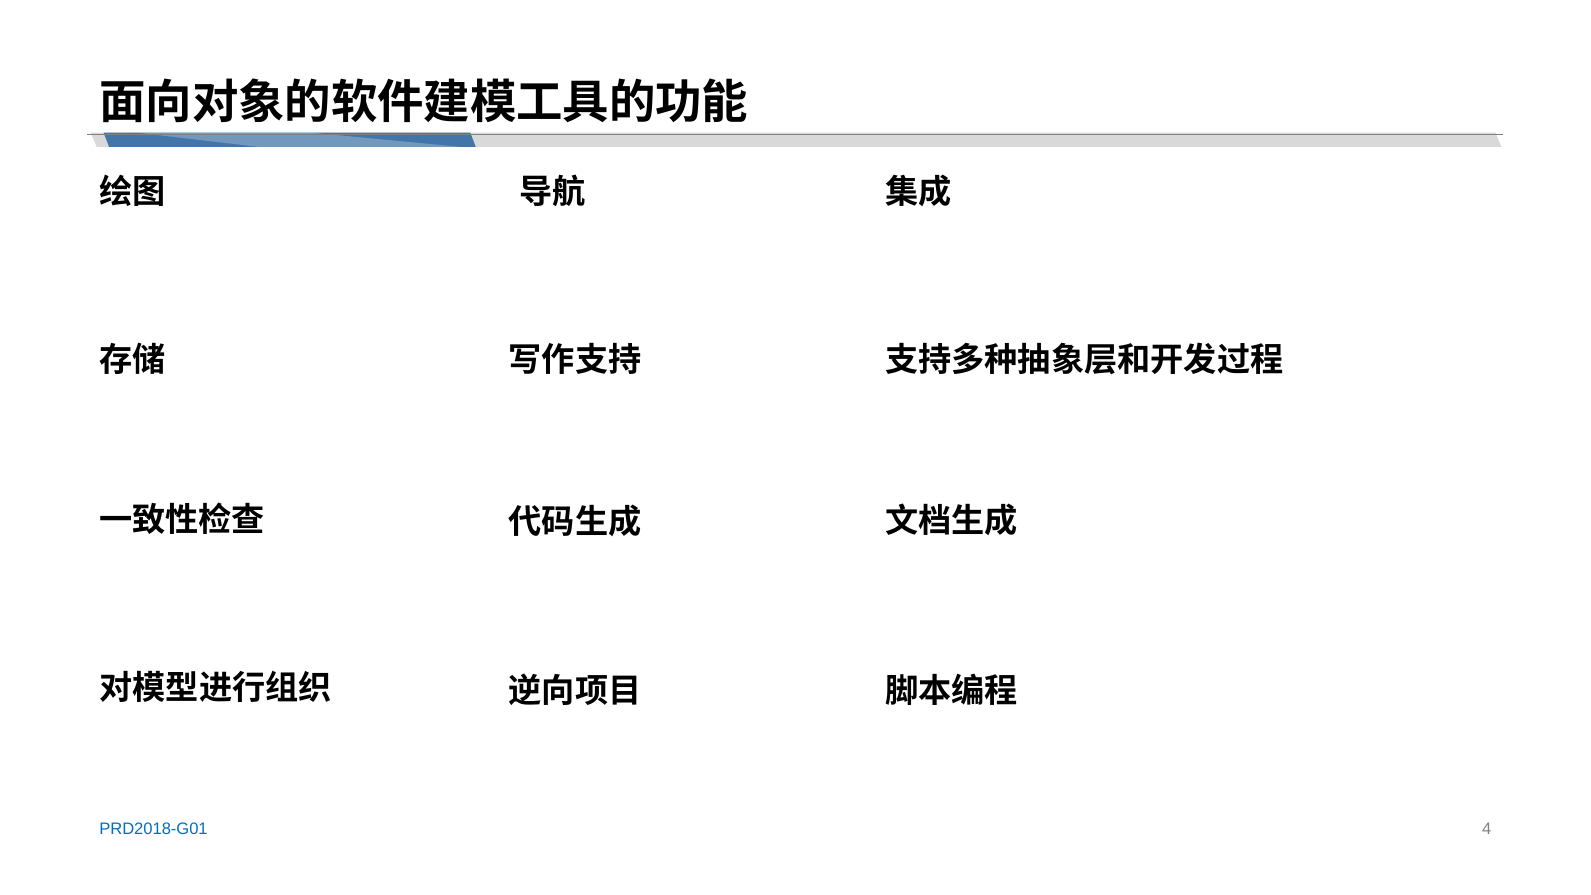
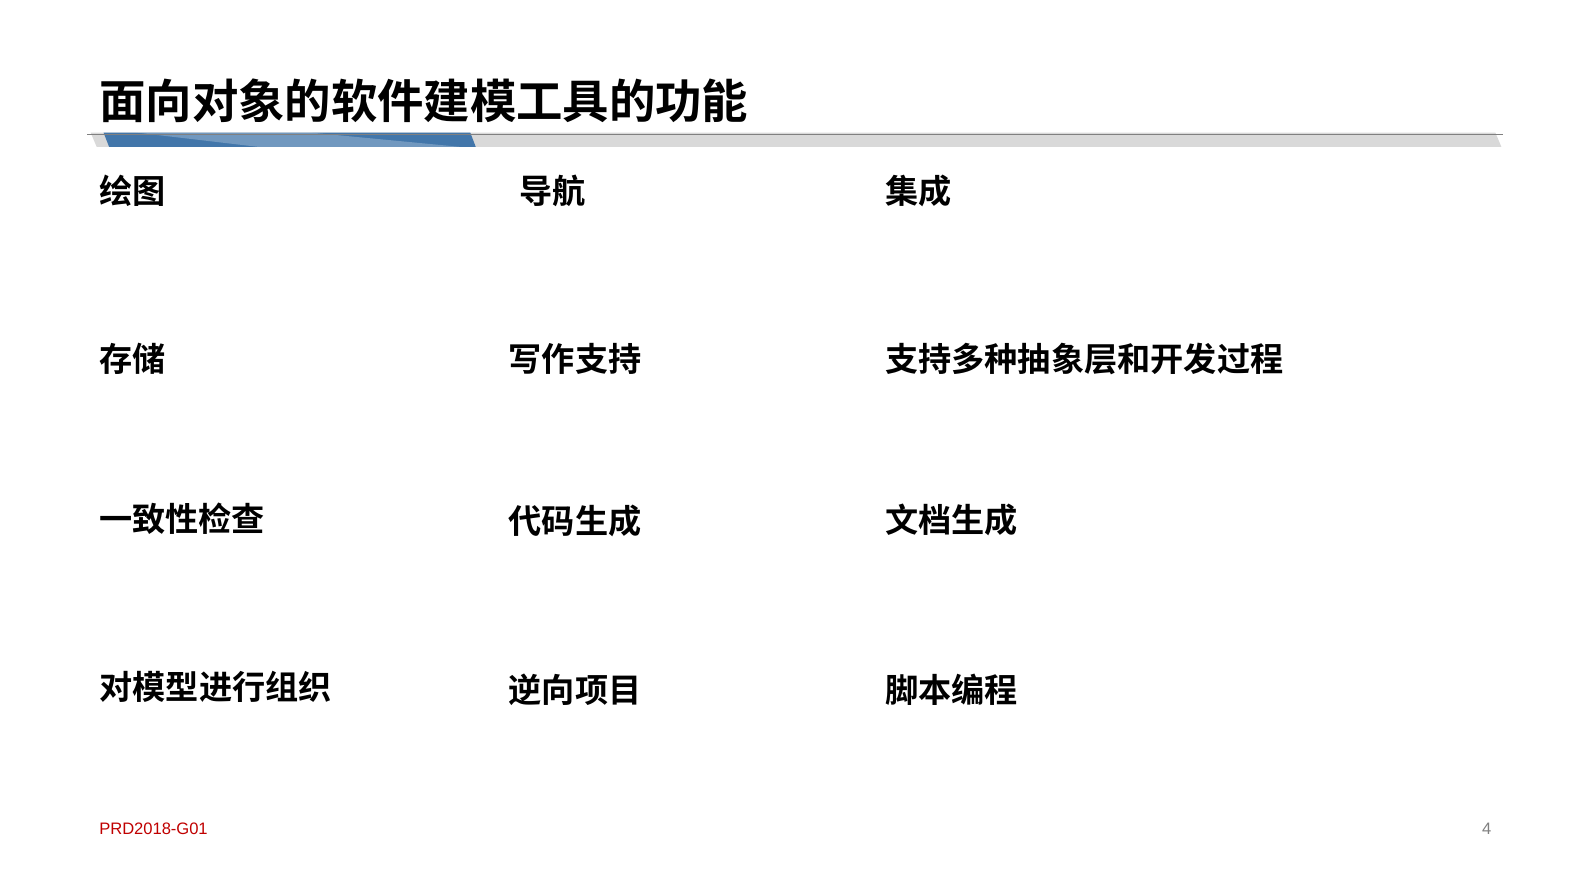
PRD2018-G01 colour: blue -> red (154, 829)
